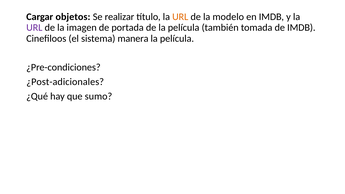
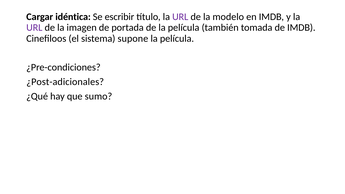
objetos: objetos -> idéntica (73, 17)
realizar: realizar -> escribir (119, 17)
URL colour: orange -> purple (180, 17)
manera: manera -> supone (133, 38)
